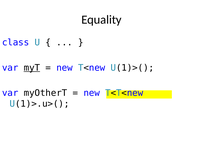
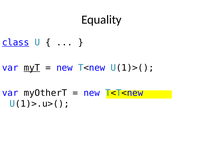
class underline: none -> present (16, 43)
